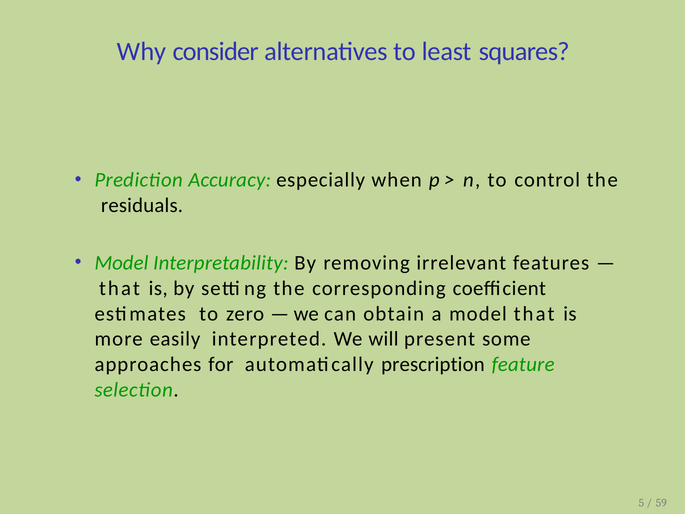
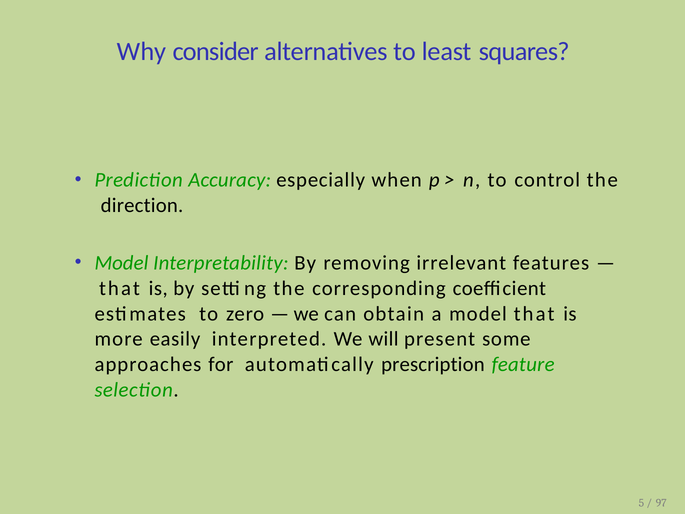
residuals: residuals -> direction (142, 206)
59: 59 -> 97 (661, 503)
